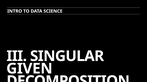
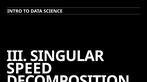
GIVEN: GIVEN -> SPEED (29, 69)
